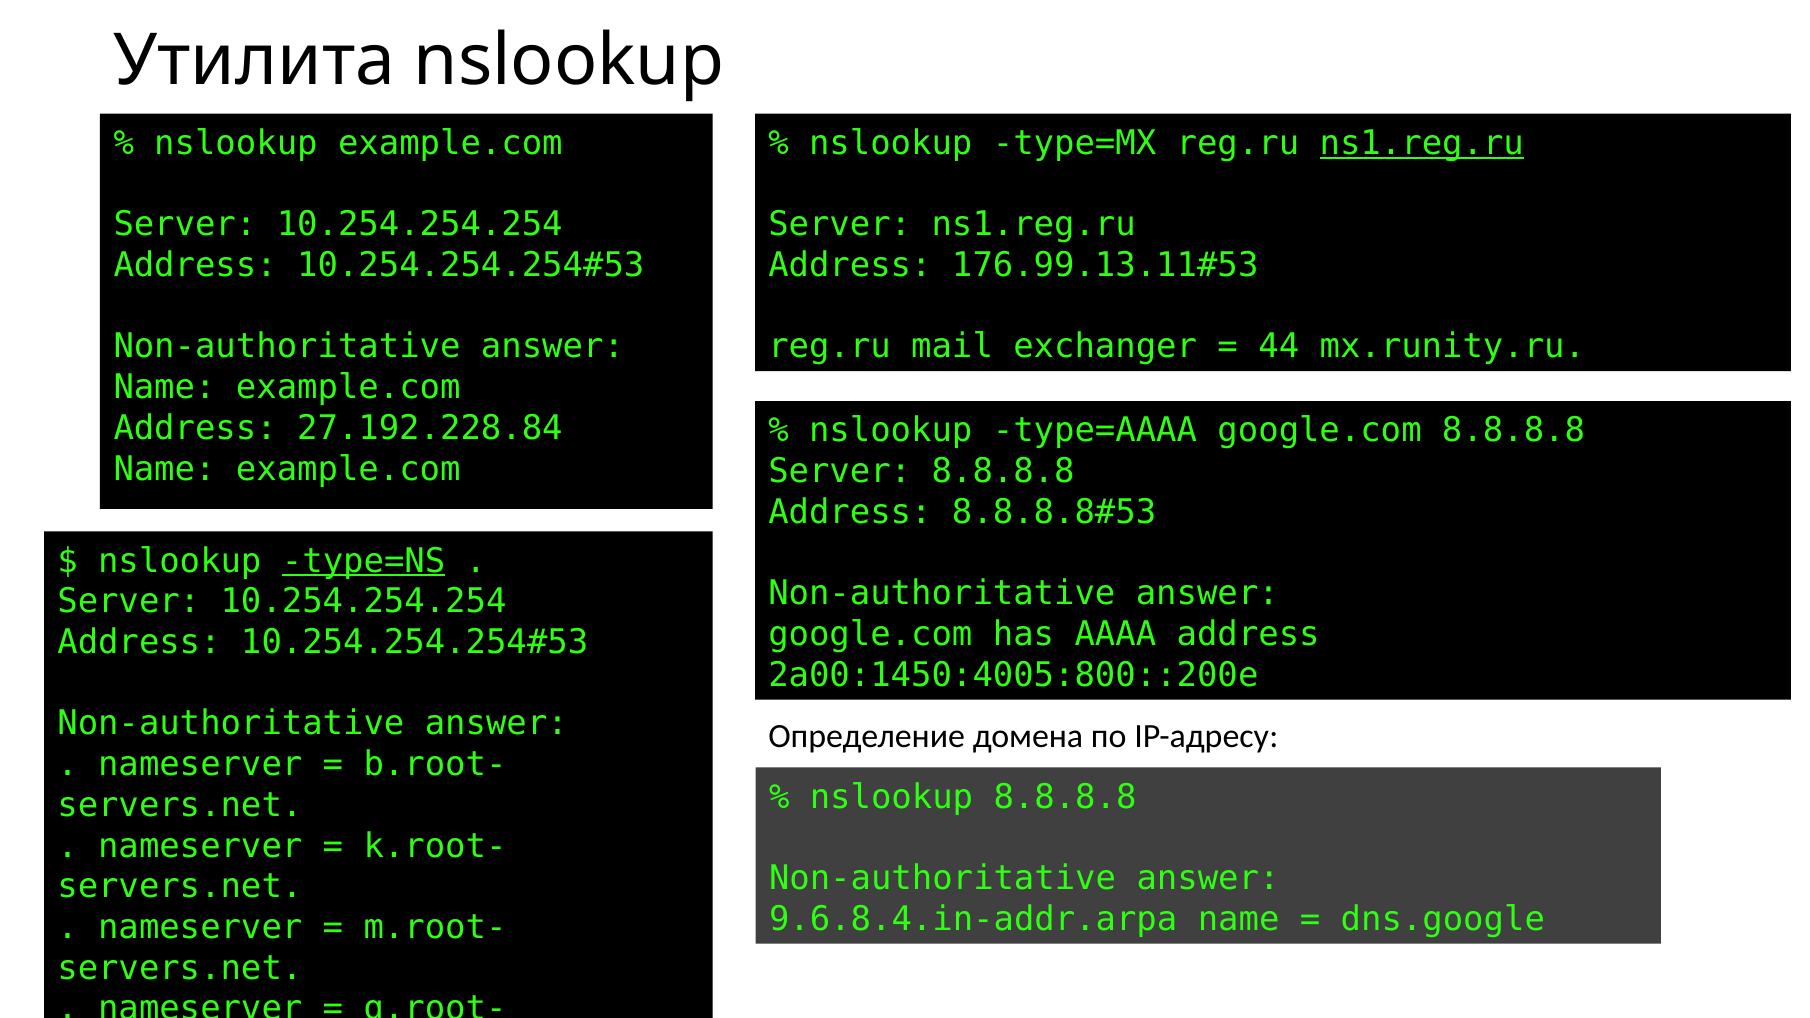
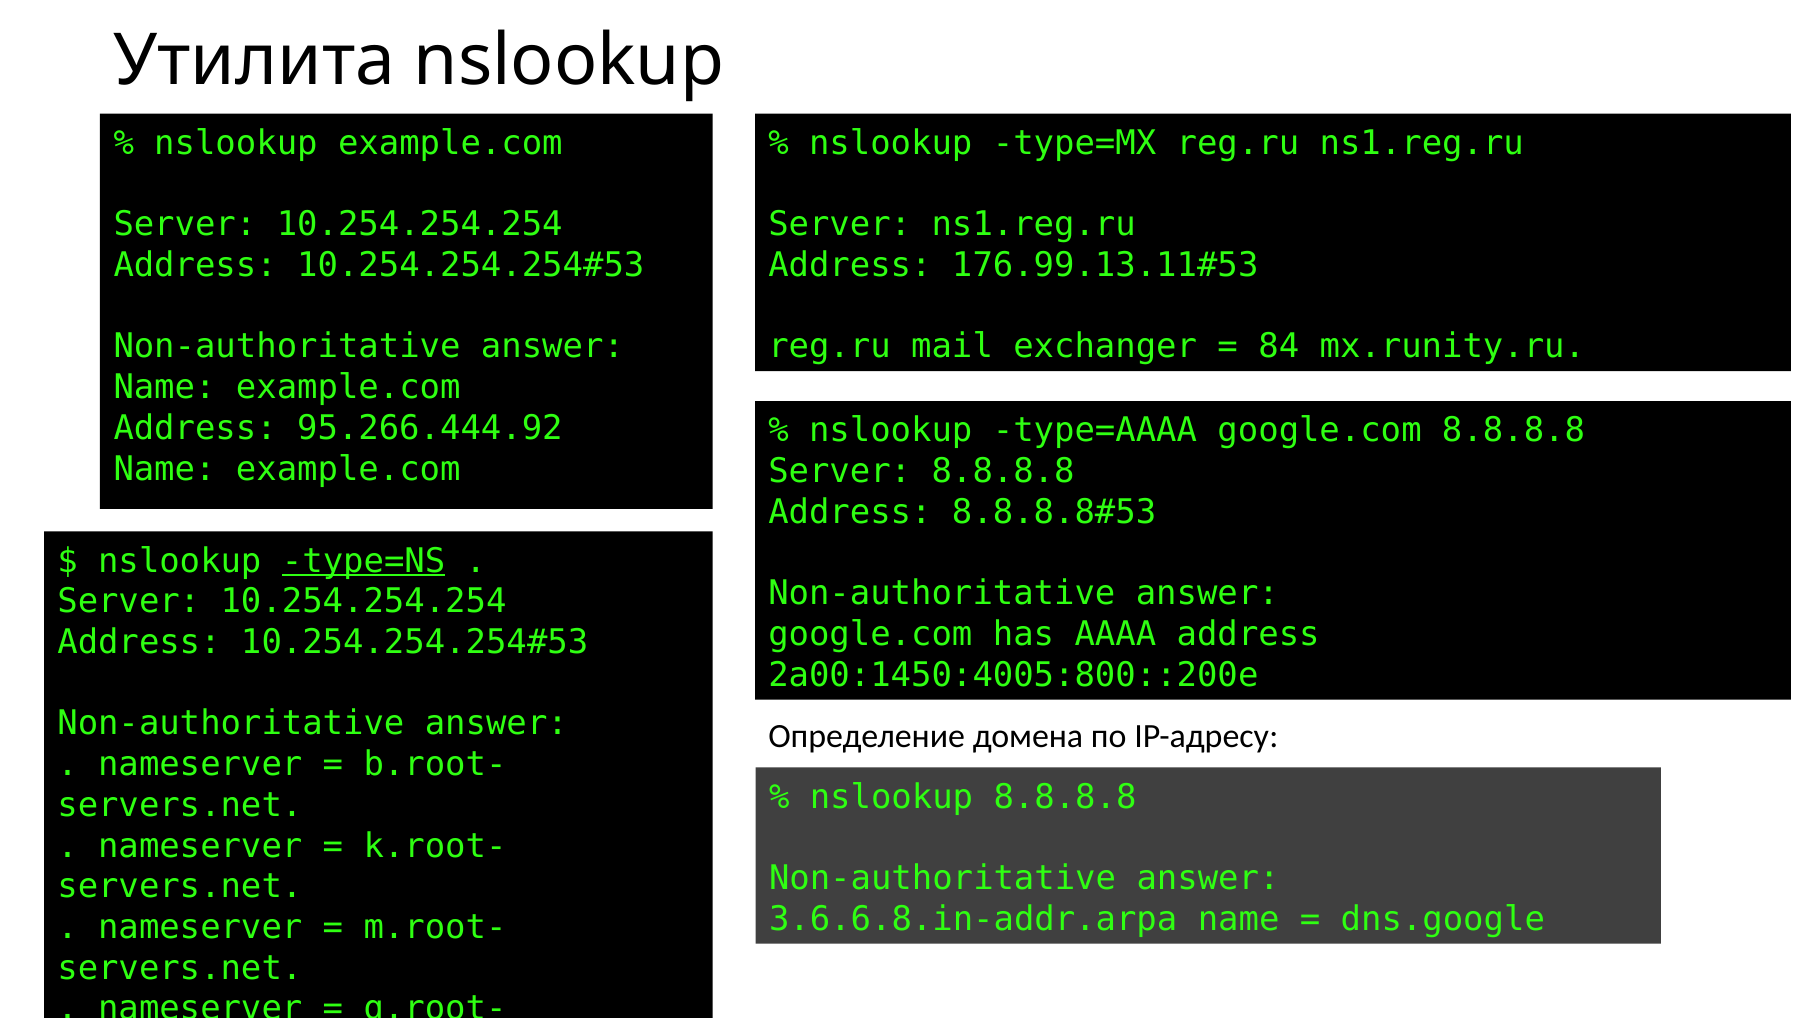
ns1.reg.ru underline: present -> none (1422, 143)
44: 44 -> 84 (1279, 347)
27.192.228.84: 27.192.228.84 -> 95.266.444.92 (430, 428)
9.6.8.4.in-addr.arpa: 9.6.8.4.in-addr.arpa -> 3.6.6.8.in-addr.arpa (973, 919)
